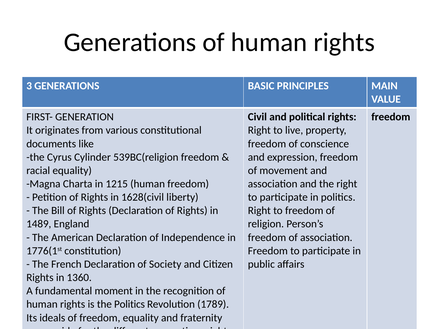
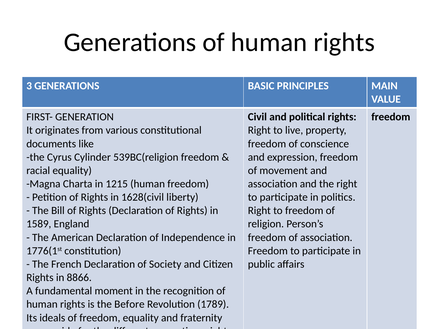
1489: 1489 -> 1589 (39, 224)
1360: 1360 -> 8866 (79, 278)
the Politics: Politics -> Before (129, 305)
